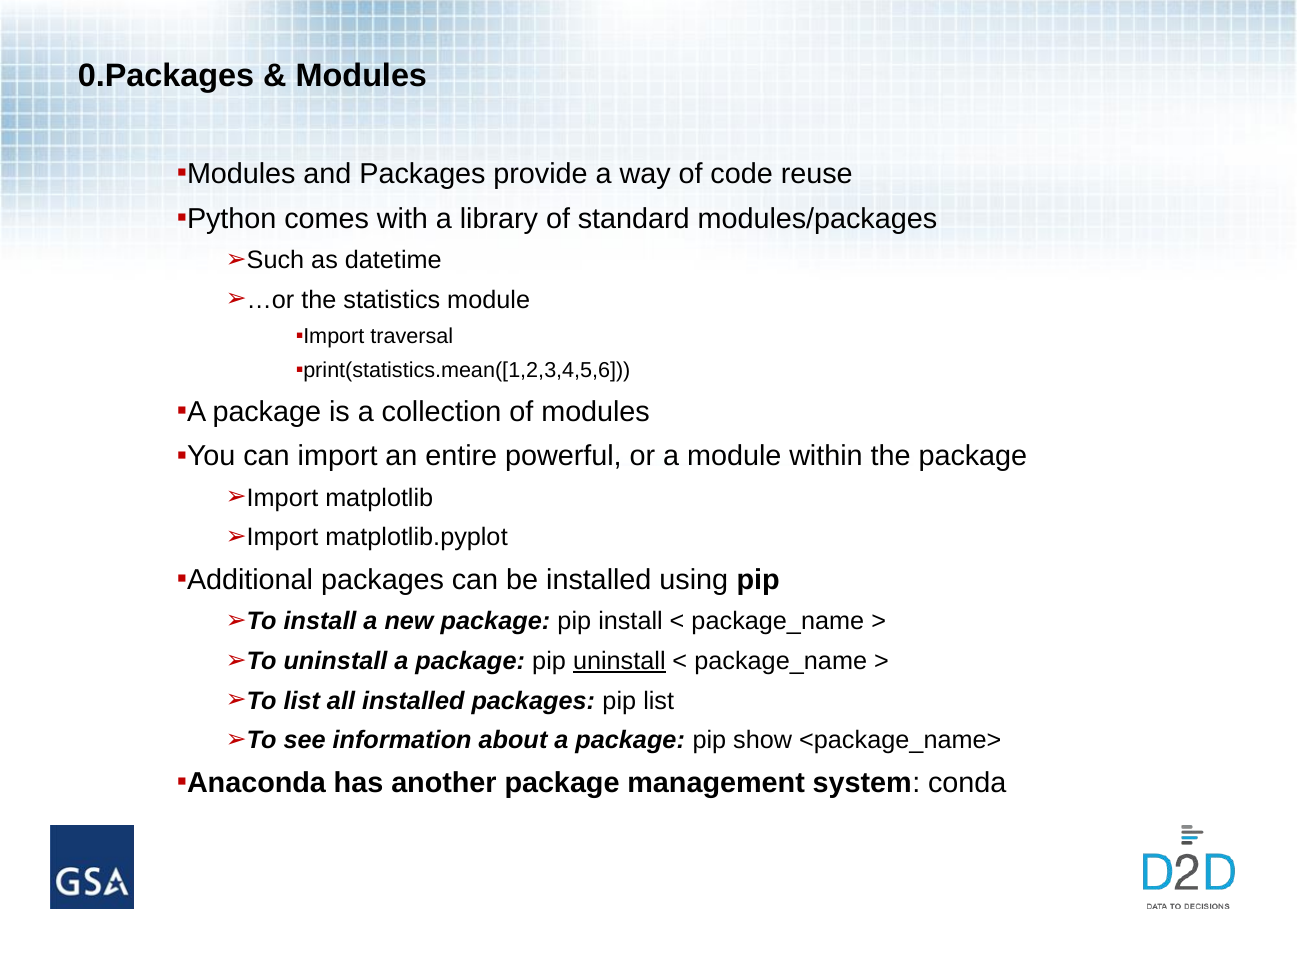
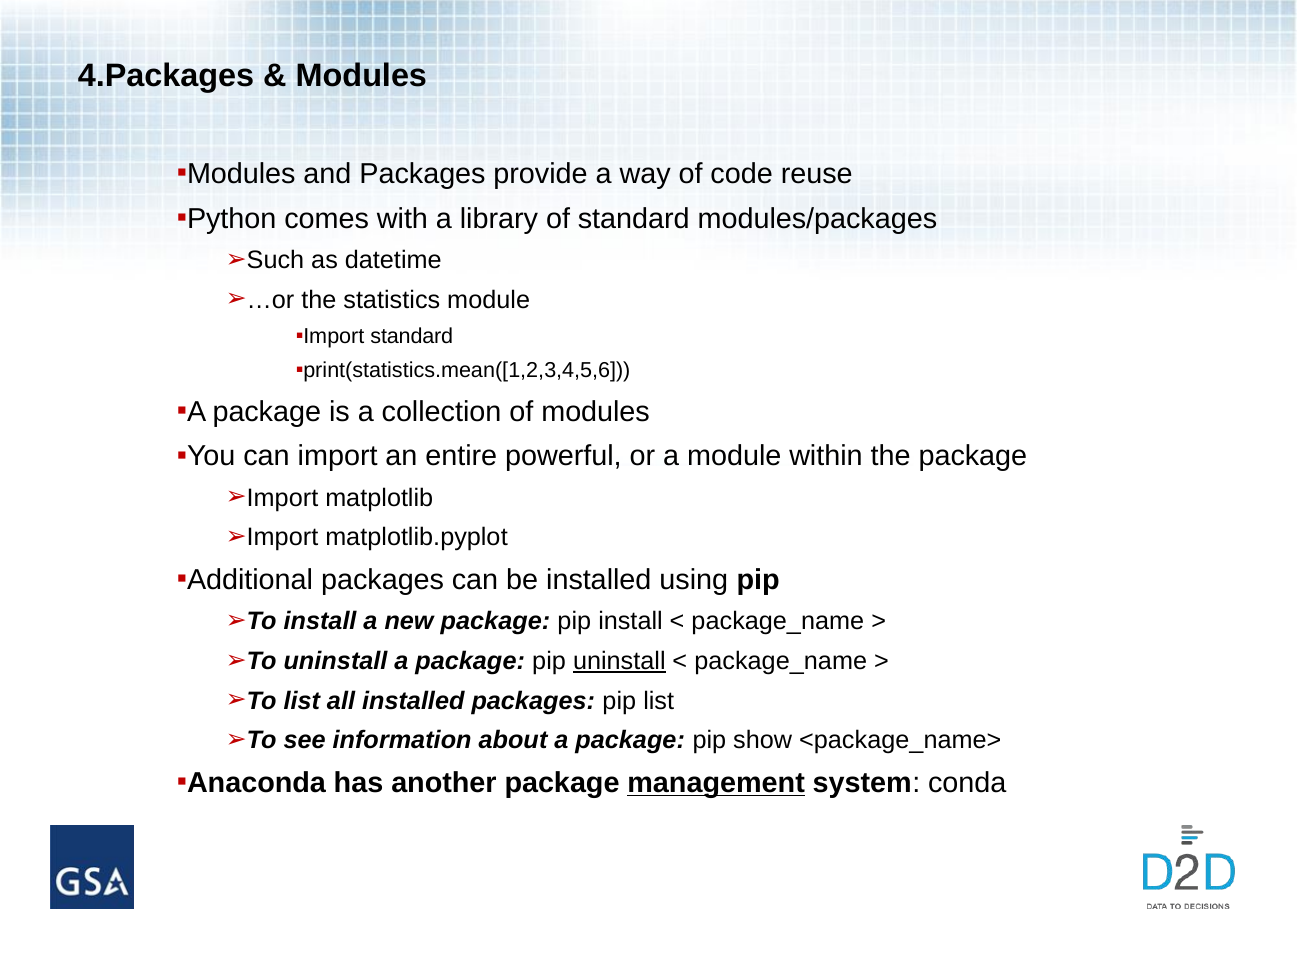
0.Packages: 0.Packages -> 4.Packages (166, 76)
traversal: traversal -> standard (412, 336)
management underline: none -> present (716, 784)
